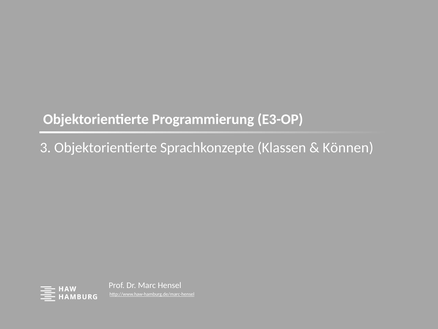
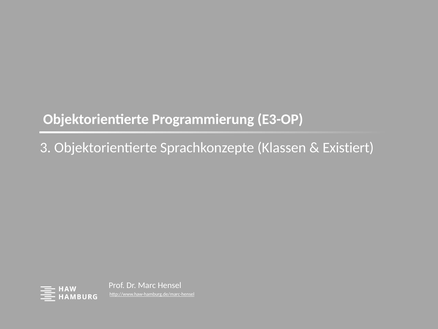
Können: Können -> Existiert (348, 147)
